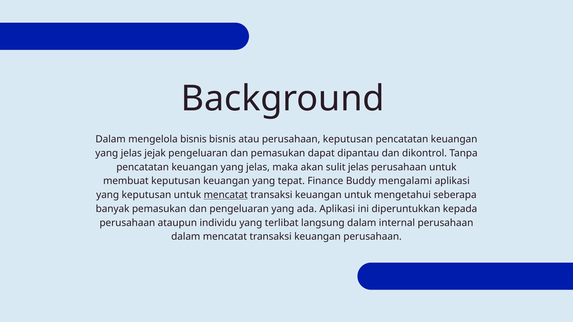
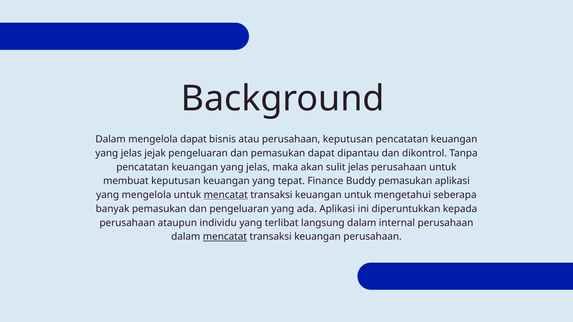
mengelola bisnis: bisnis -> dapat (193, 139)
Buddy mengalami: mengalami -> pemasukan (405, 181)
yang keputusan: keputusan -> mengelola (146, 195)
mencatat underline: none -> present (225, 237)
